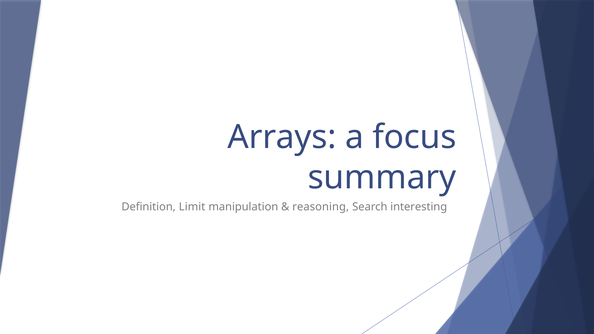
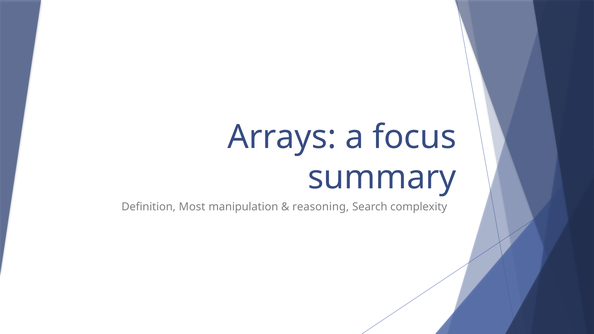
Limit: Limit -> Most (192, 207)
interesting: interesting -> complexity (419, 207)
